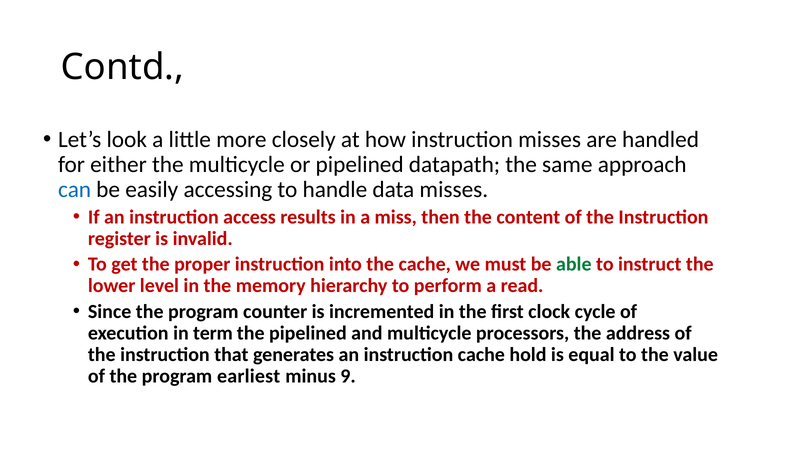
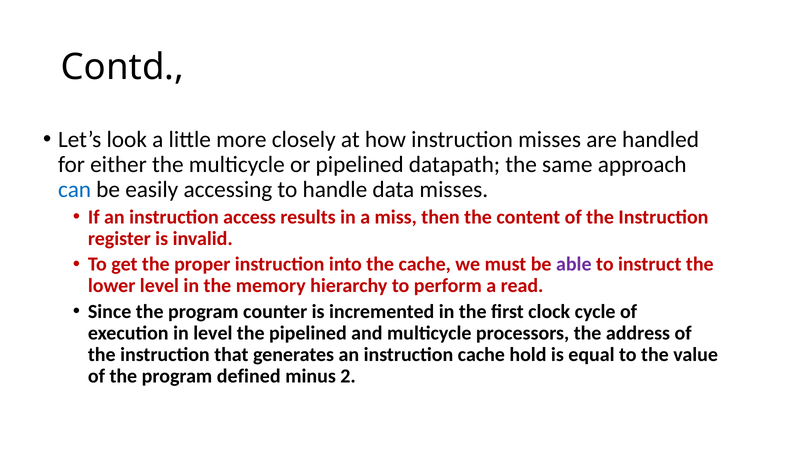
able colour: green -> purple (574, 265)
in term: term -> level (213, 333)
earliest: earliest -> defined (249, 377)
9: 9 -> 2 (348, 377)
